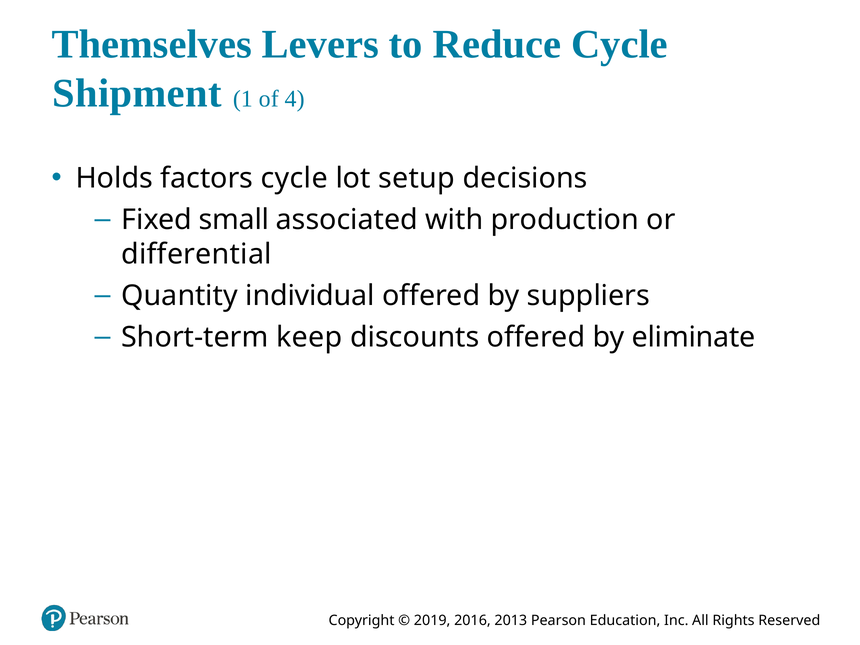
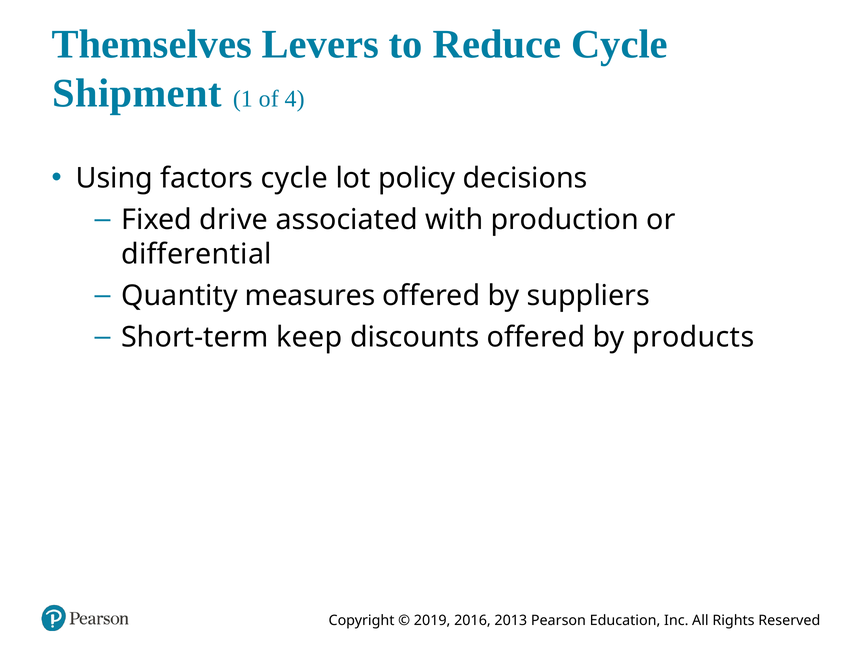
Holds: Holds -> Using (114, 178)
setup: setup -> policy (417, 178)
small: small -> drive (234, 220)
individual: individual -> measures (310, 296)
eliminate: eliminate -> products (693, 337)
